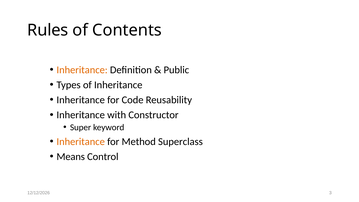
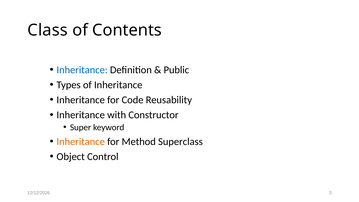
Rules: Rules -> Class (48, 30)
Inheritance colour: orange -> blue (82, 70)
Means: Means -> Object (71, 157)
